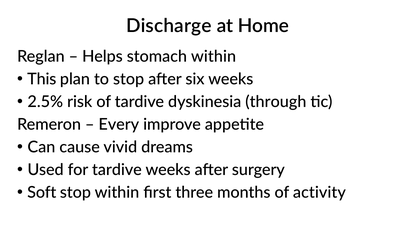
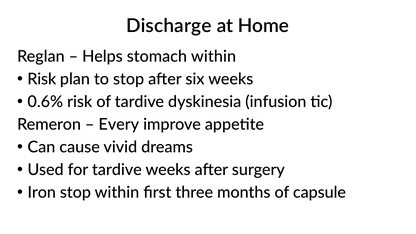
This: This -> Risk (42, 79)
2.5%: 2.5% -> 0.6% (45, 102)
through: through -> infusion (276, 102)
Soft: Soft -> Iron (42, 193)
activity: activity -> capsule (319, 193)
